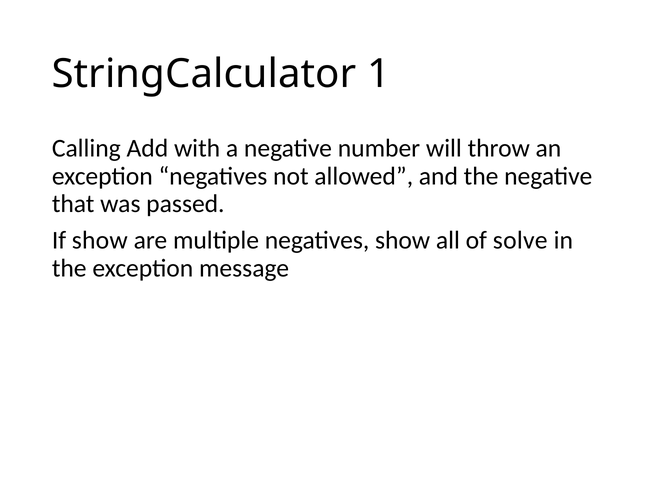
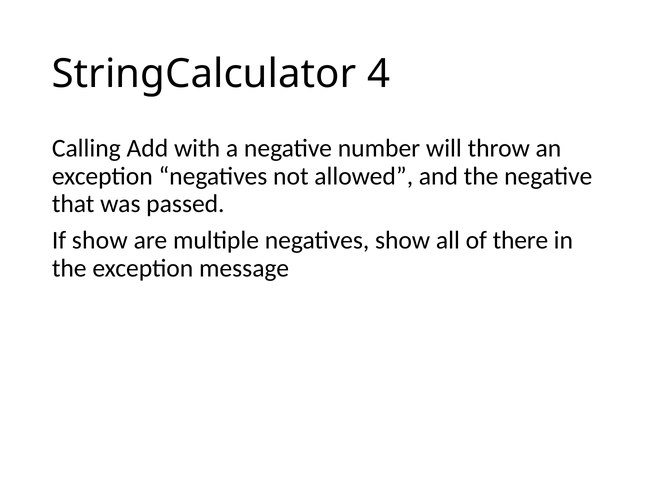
1: 1 -> 4 (379, 74)
solve: solve -> there (520, 241)
